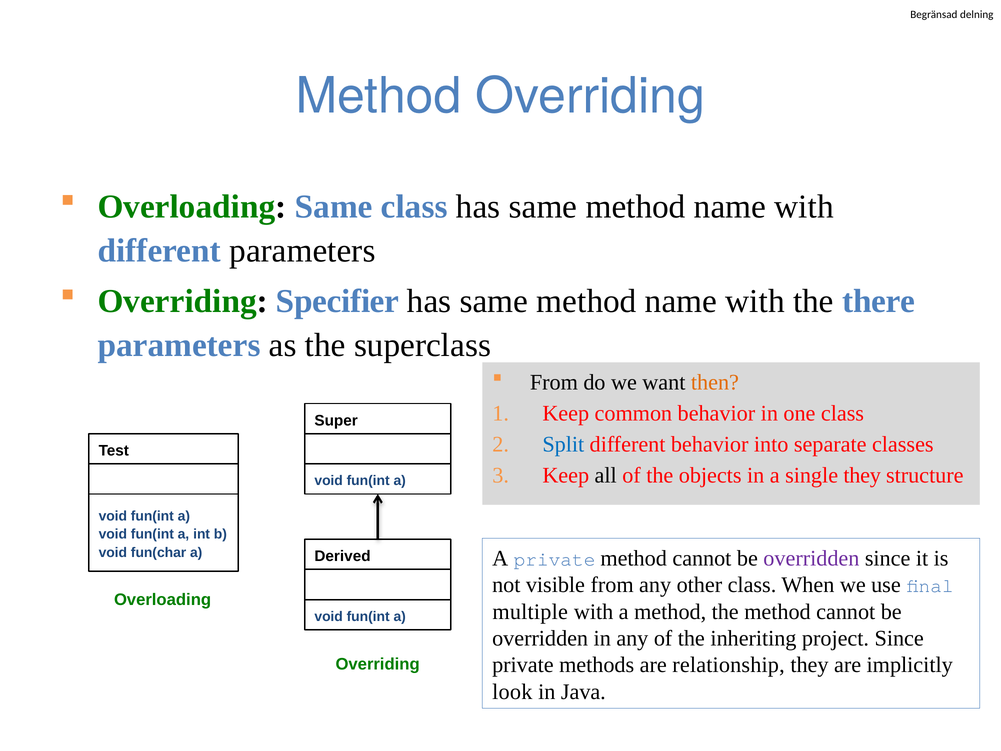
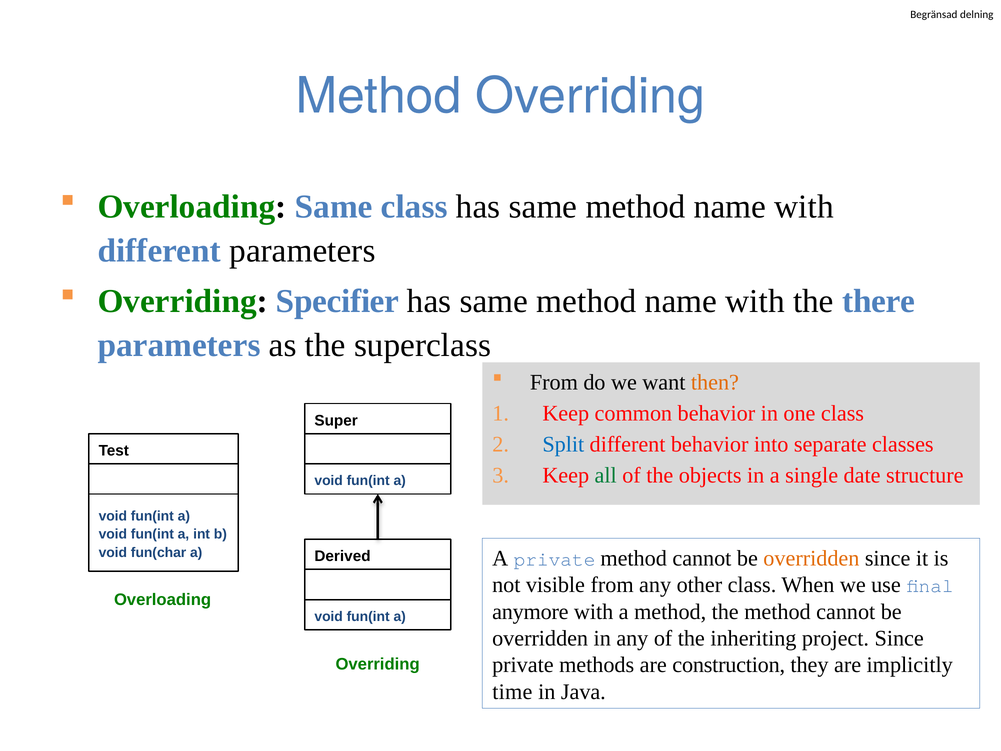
all colour: black -> green (606, 475)
single they: they -> date (862, 475)
overridden colour: purple -> orange (811, 558)
multiple: multiple -> anymore (530, 611)
relationship: relationship -> construction (729, 665)
look: look -> time (512, 692)
